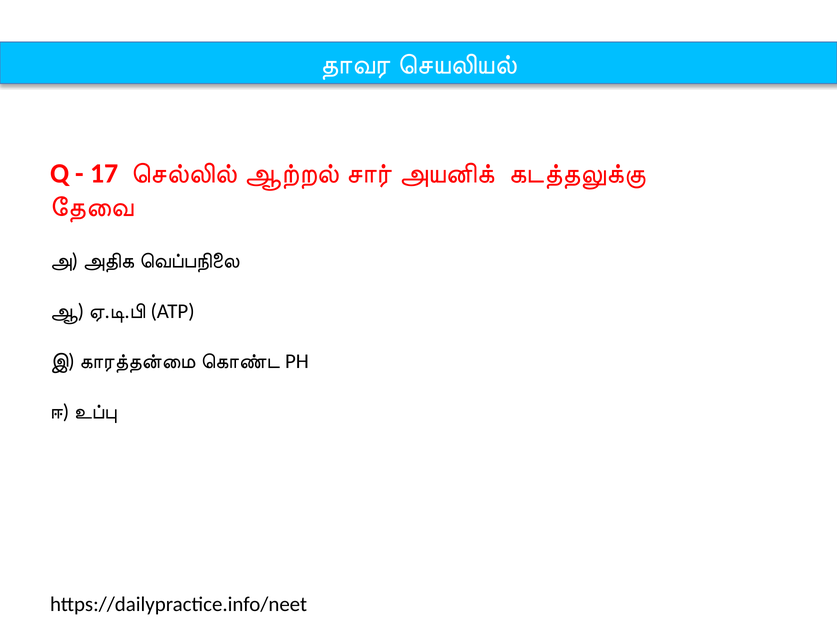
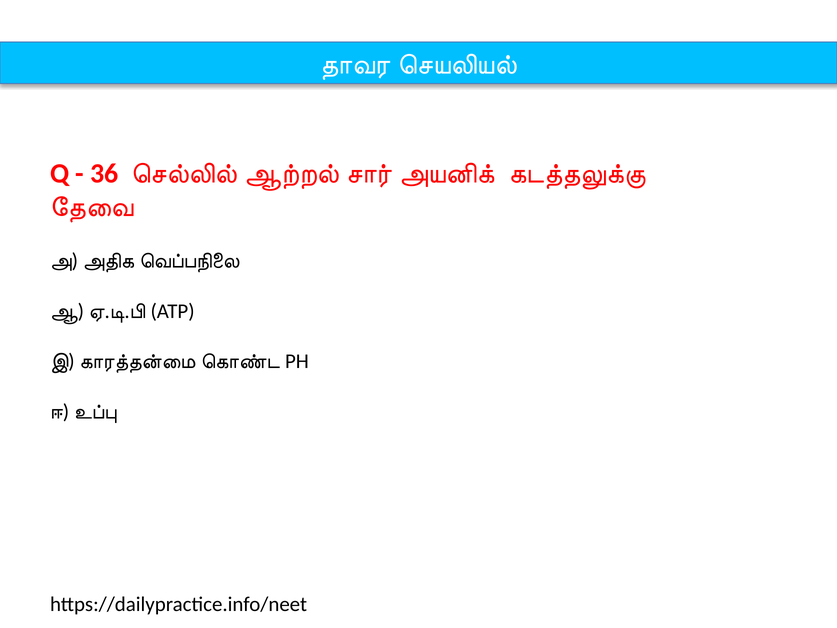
17: 17 -> 36 (104, 173)
